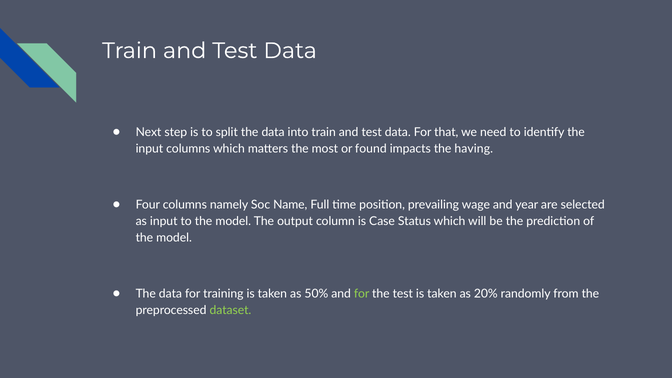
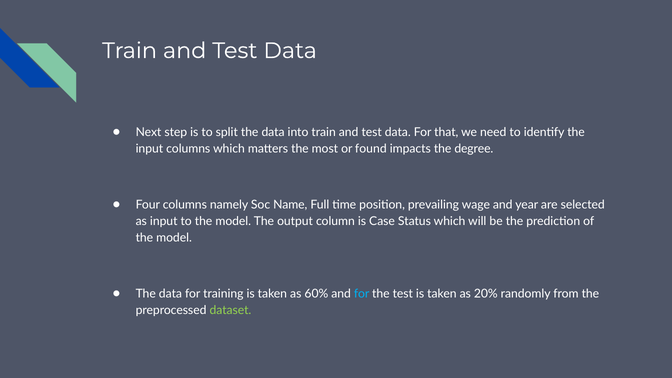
having: having -> degree (474, 149)
50%: 50% -> 60% (316, 294)
for colour: light green -> light blue (362, 294)
